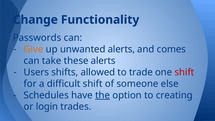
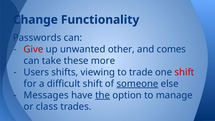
Give colour: orange -> red (33, 49)
unwanted alerts: alerts -> other (121, 49)
these alerts: alerts -> more (103, 61)
allowed: allowed -> viewing (98, 72)
someone underline: none -> present (137, 84)
Schedules: Schedules -> Messages (46, 95)
creating: creating -> manage (174, 95)
login: login -> class (47, 107)
